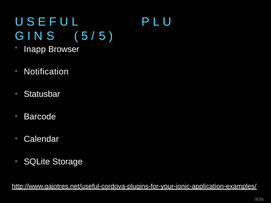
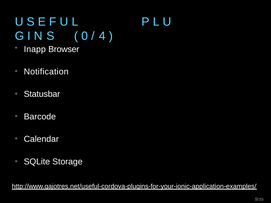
5: 5 -> 0 (85, 36)
5: 5 -> 4 (102, 36)
